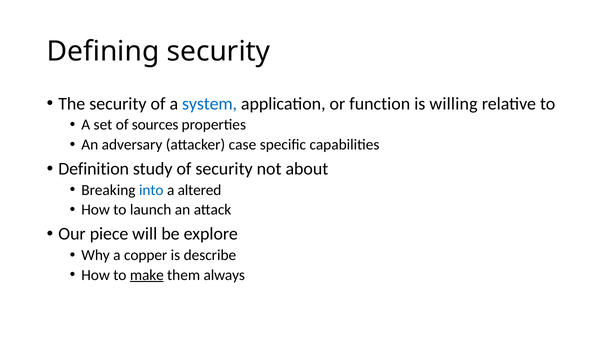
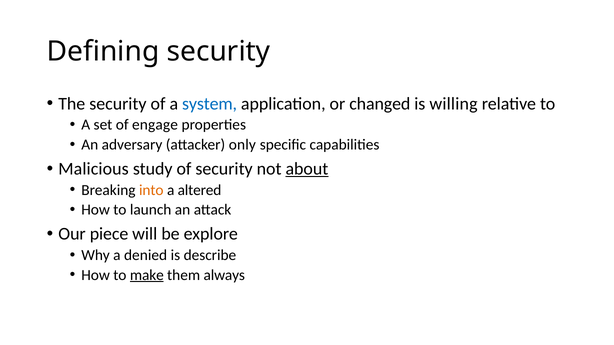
function: function -> changed (380, 104)
sources: sources -> engage (155, 125)
case: case -> only (242, 145)
Definition: Definition -> Malicious (94, 169)
about underline: none -> present (307, 169)
into colour: blue -> orange (151, 190)
copper: copper -> denied (146, 256)
